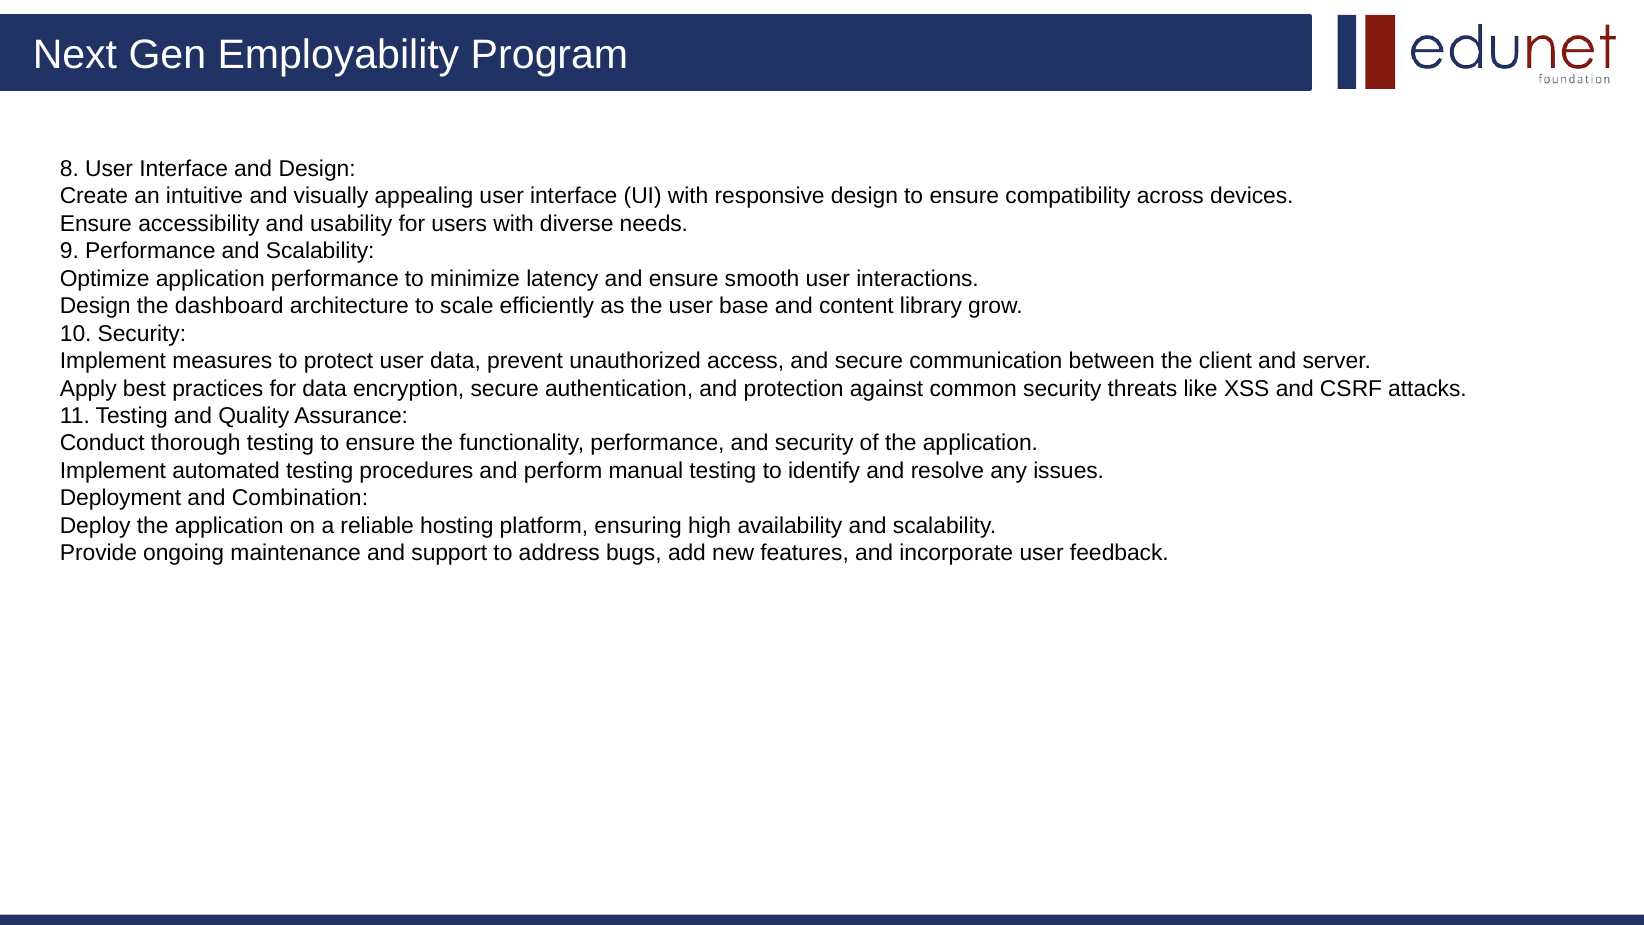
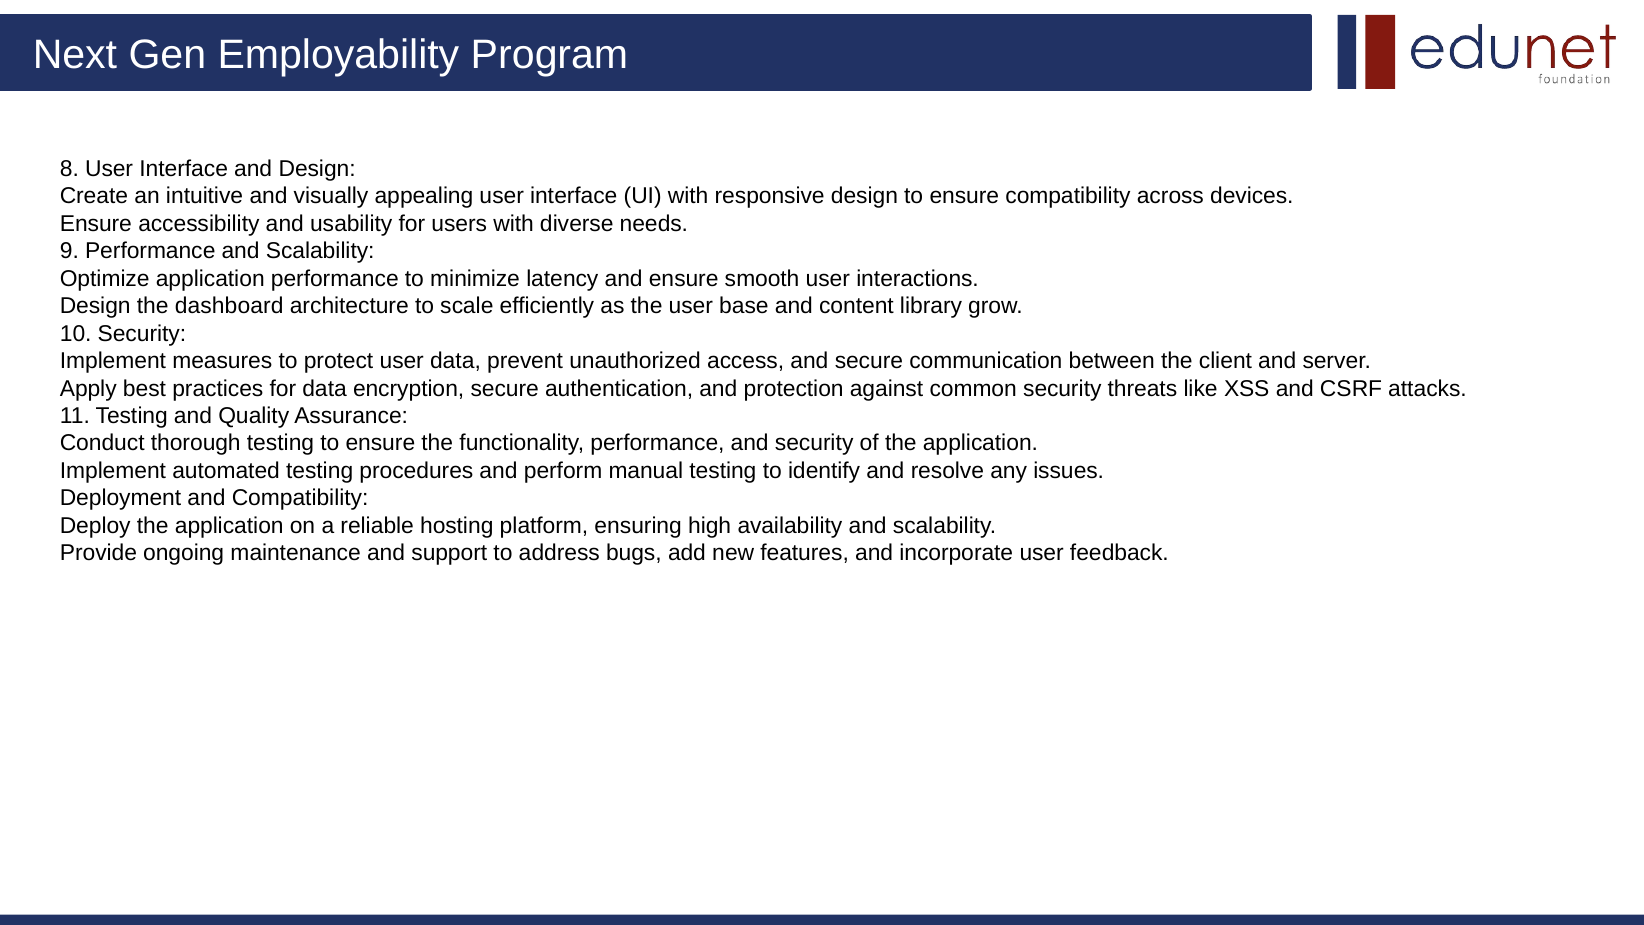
and Combination: Combination -> Compatibility (300, 498)
